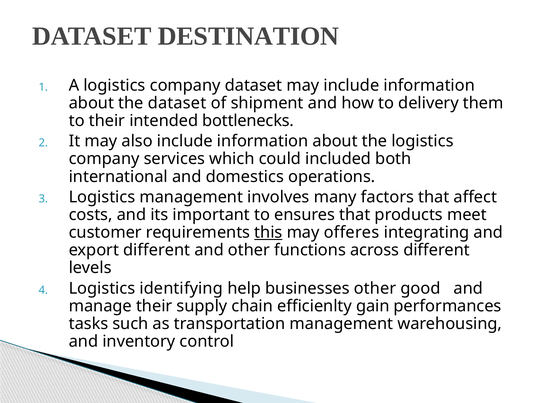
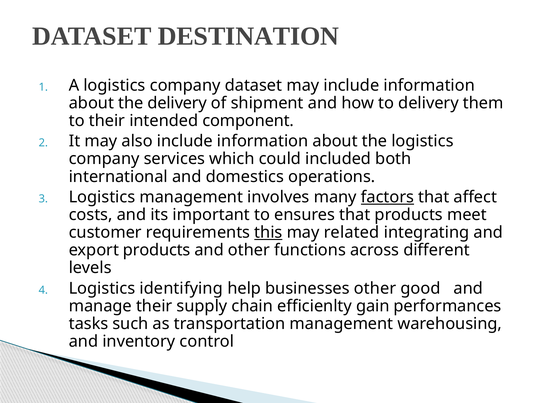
the dataset: dataset -> delivery (177, 103)
bottlenecks: bottlenecks -> component (248, 121)
factors underline: none -> present (387, 197)
offeres: offeres -> related (352, 232)
export different: different -> products (157, 250)
